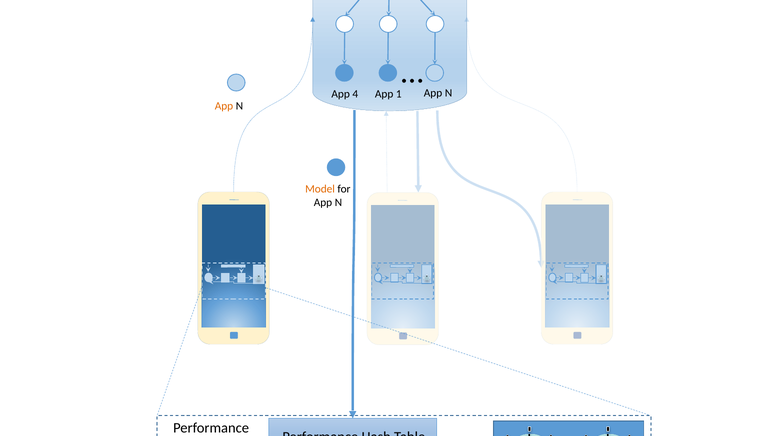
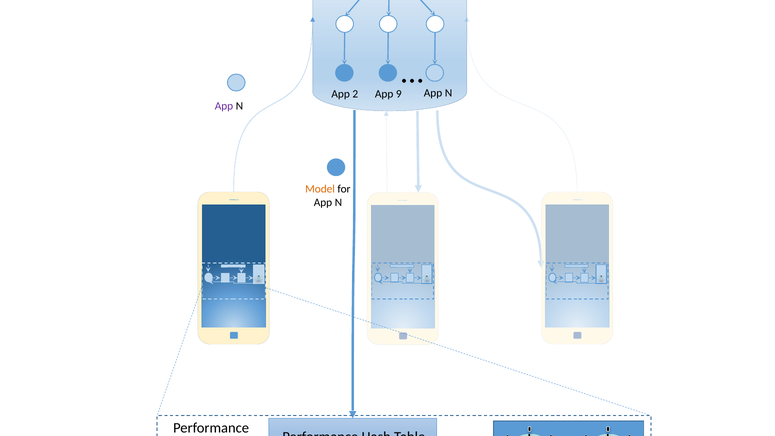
4: 4 -> 2 (355, 94)
1: 1 -> 9 (399, 94)
App colour: orange -> purple (224, 106)
